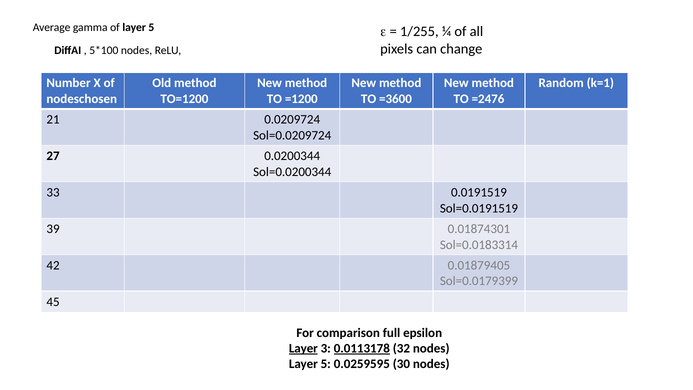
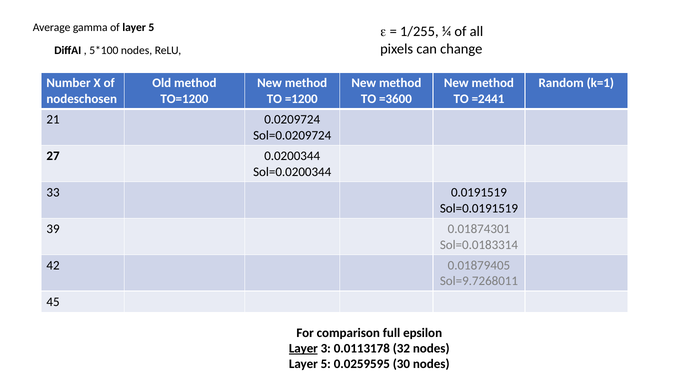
=2476: =2476 -> =2441 (488, 99)
Sol=0.0179399: Sol=0.0179399 -> Sol=9.7268011 (479, 281)
0.0113178 underline: present -> none (362, 348)
